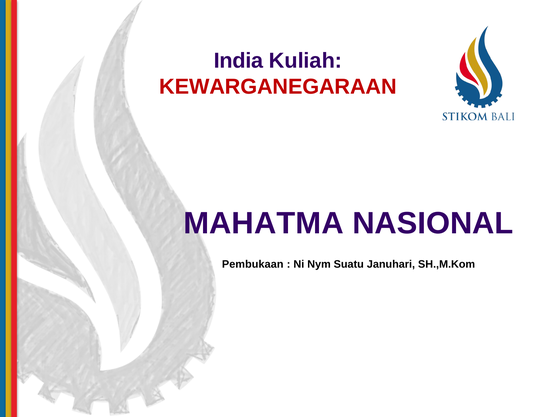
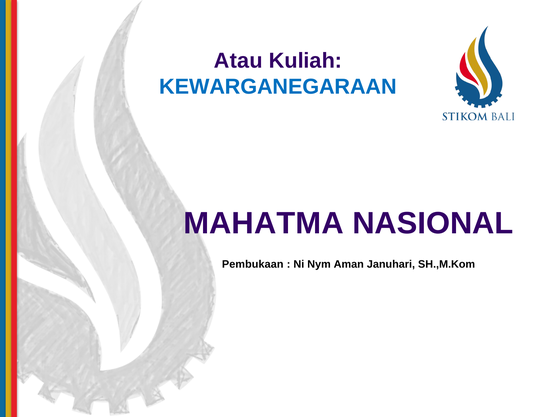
India: India -> Atau (238, 61)
KEWARGANEGARAAN colour: red -> blue (278, 87)
Suatu: Suatu -> Aman (349, 264)
